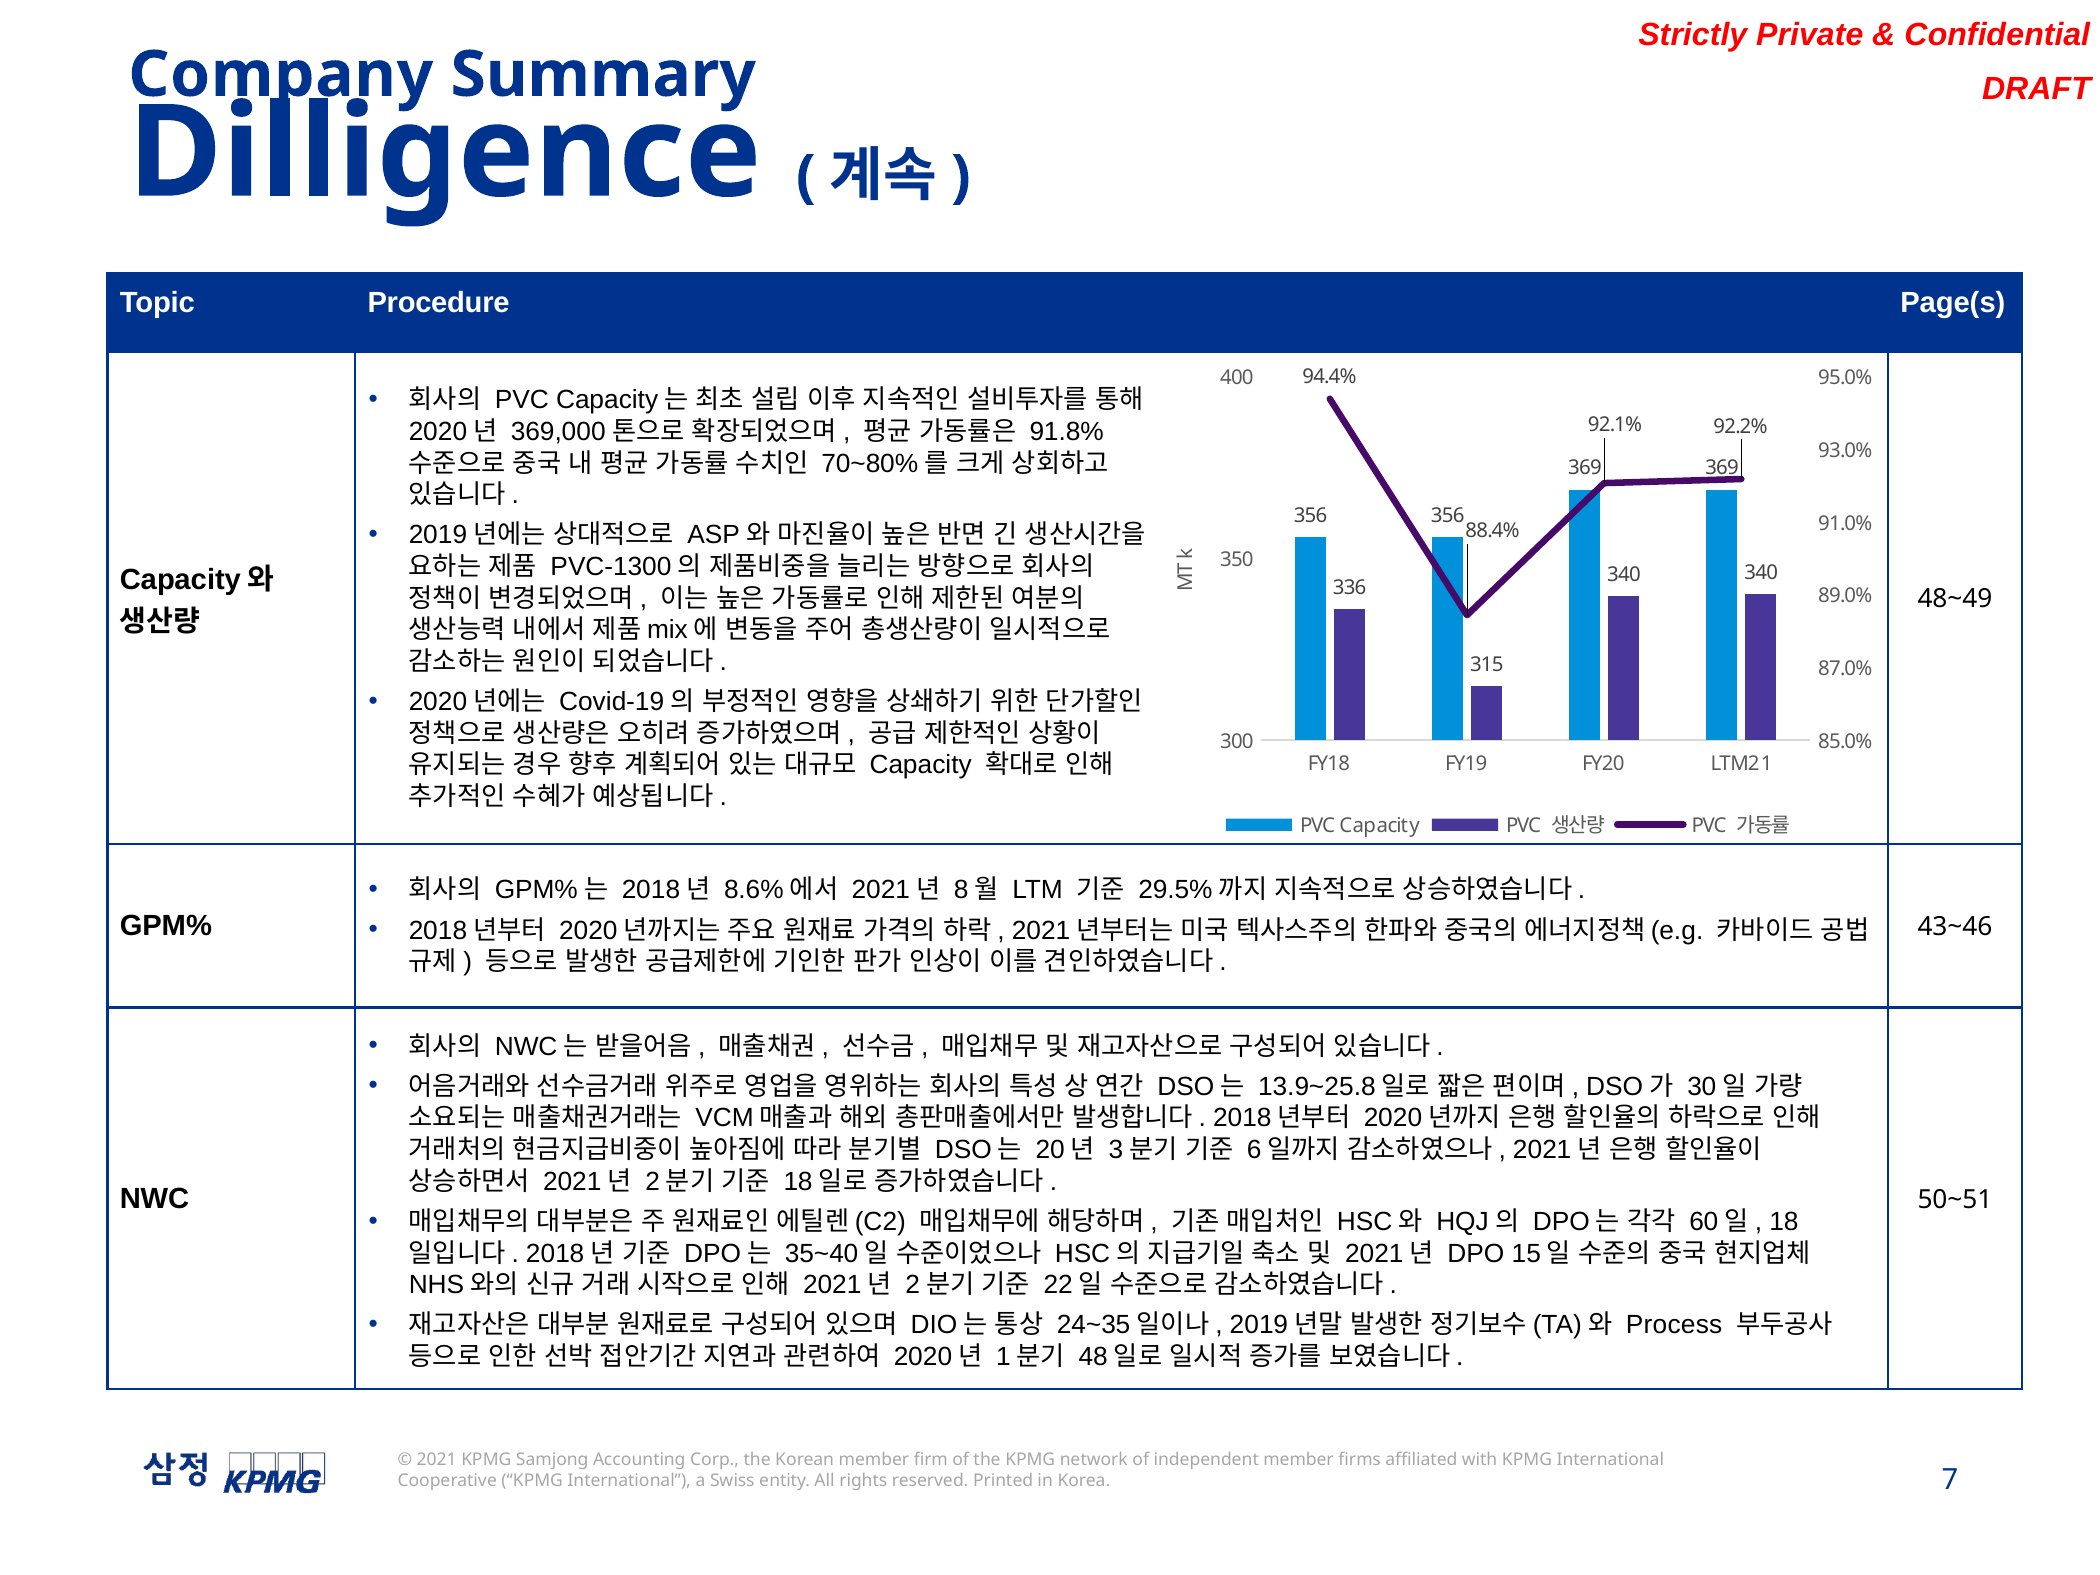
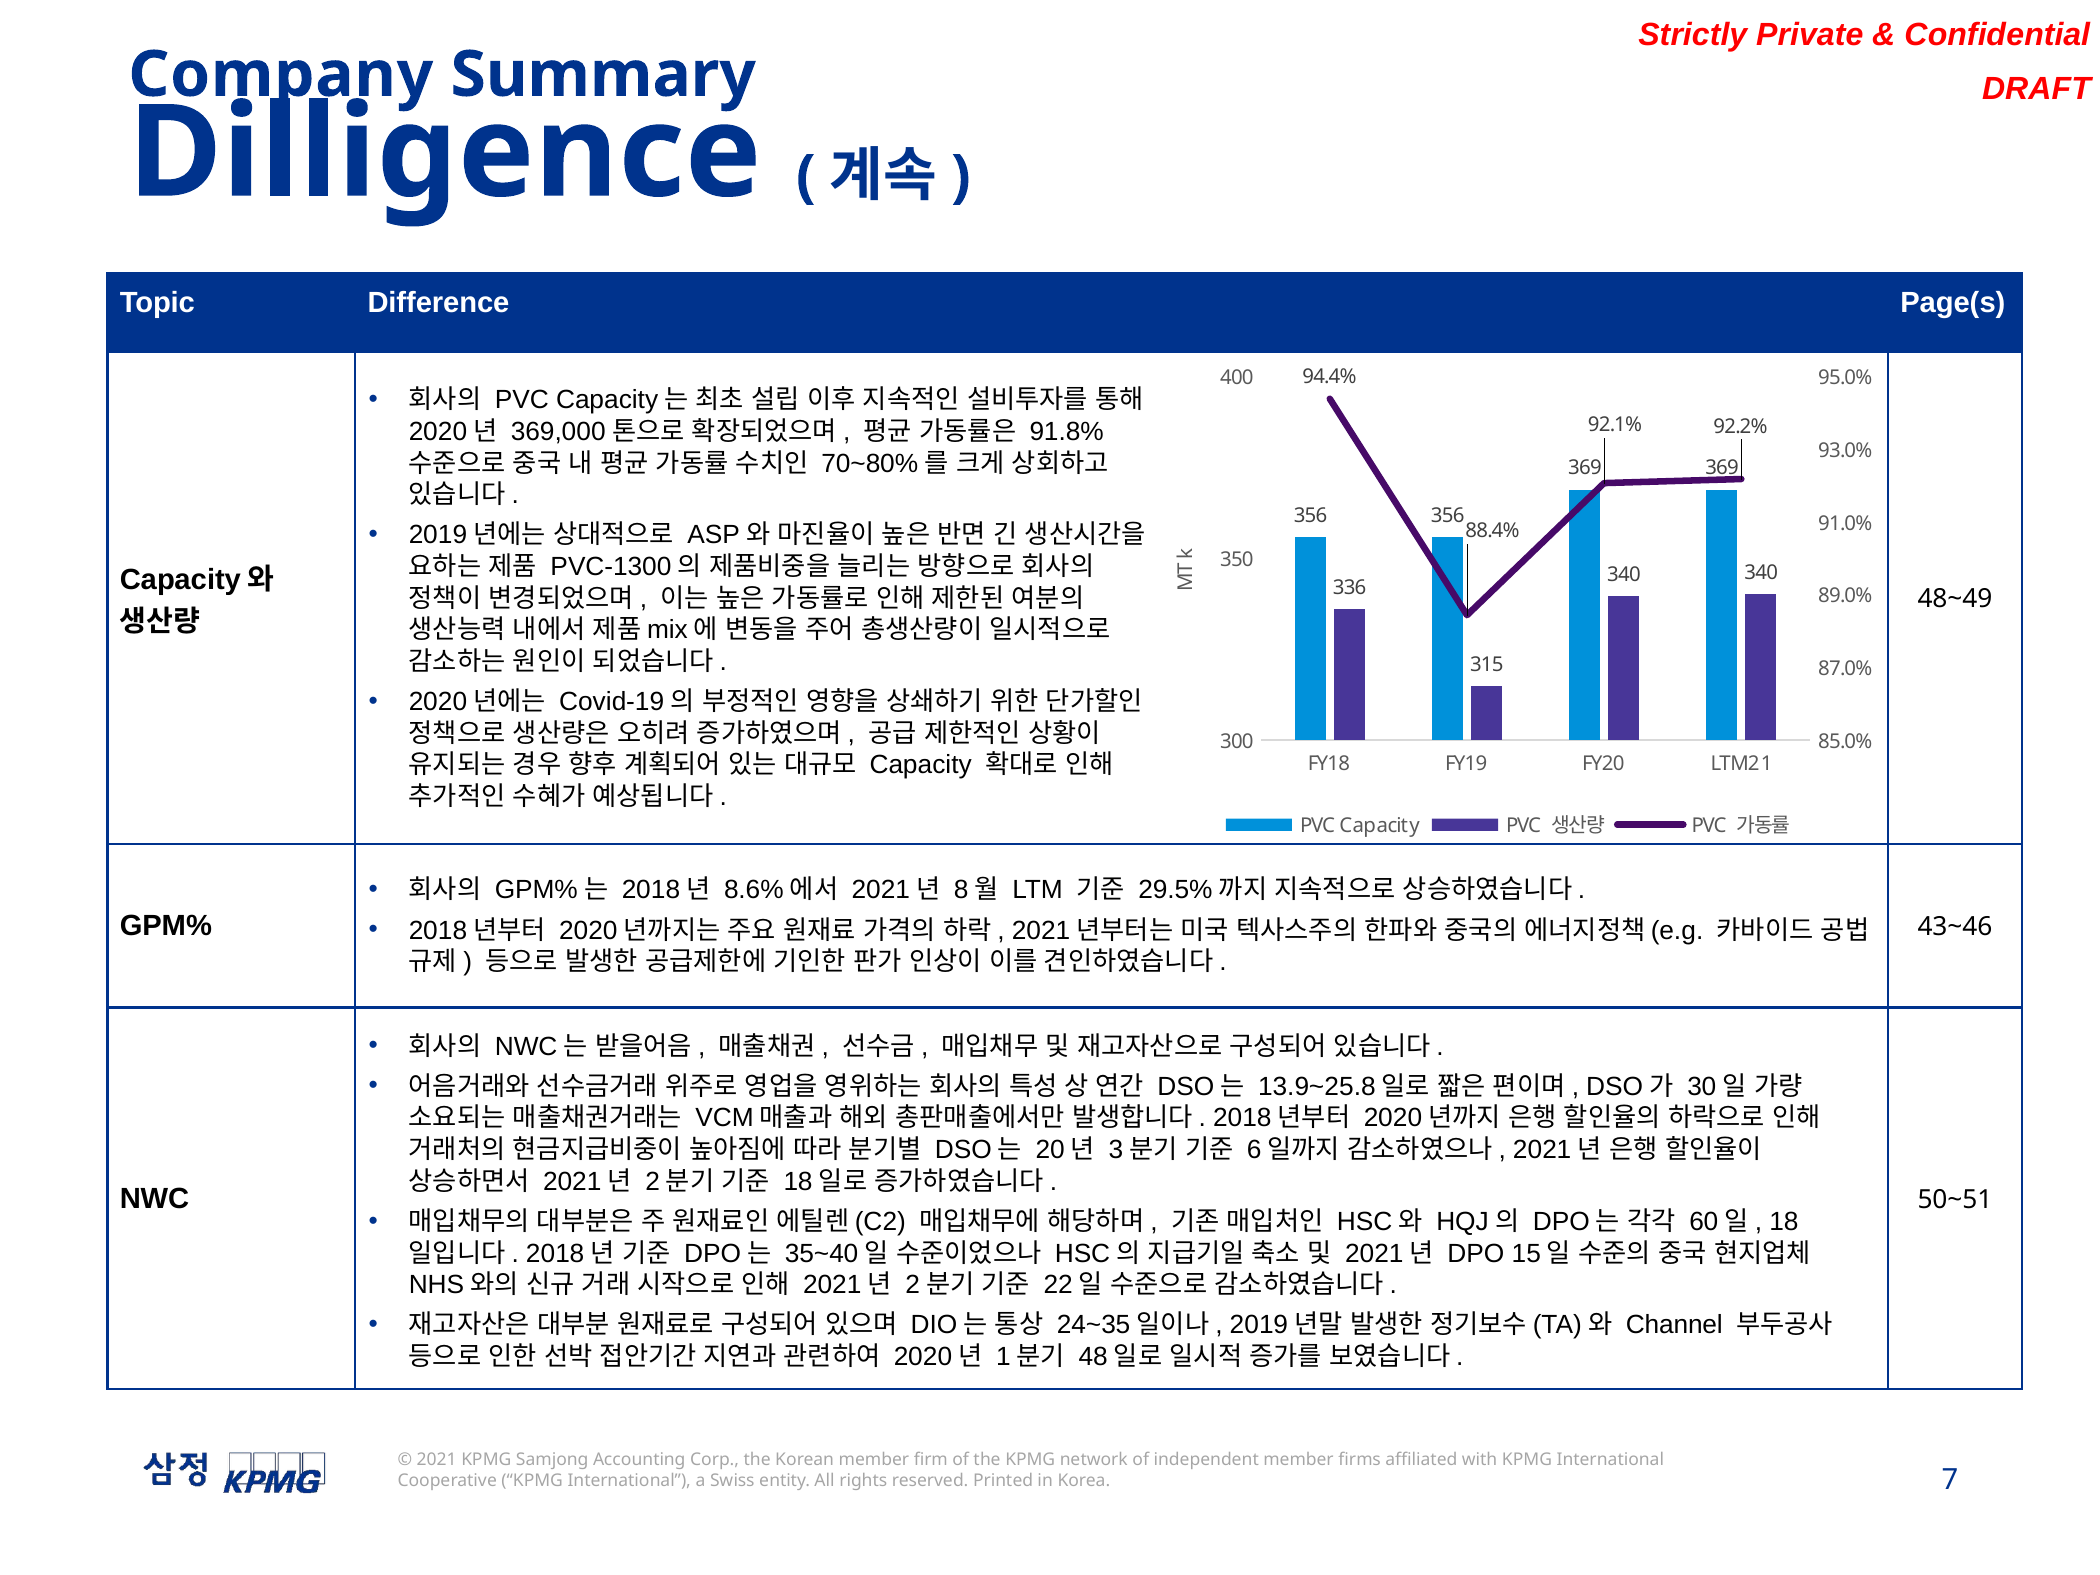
Procedure: Procedure -> Difference (438, 302)
Process: Process -> Channel (1674, 1325)
